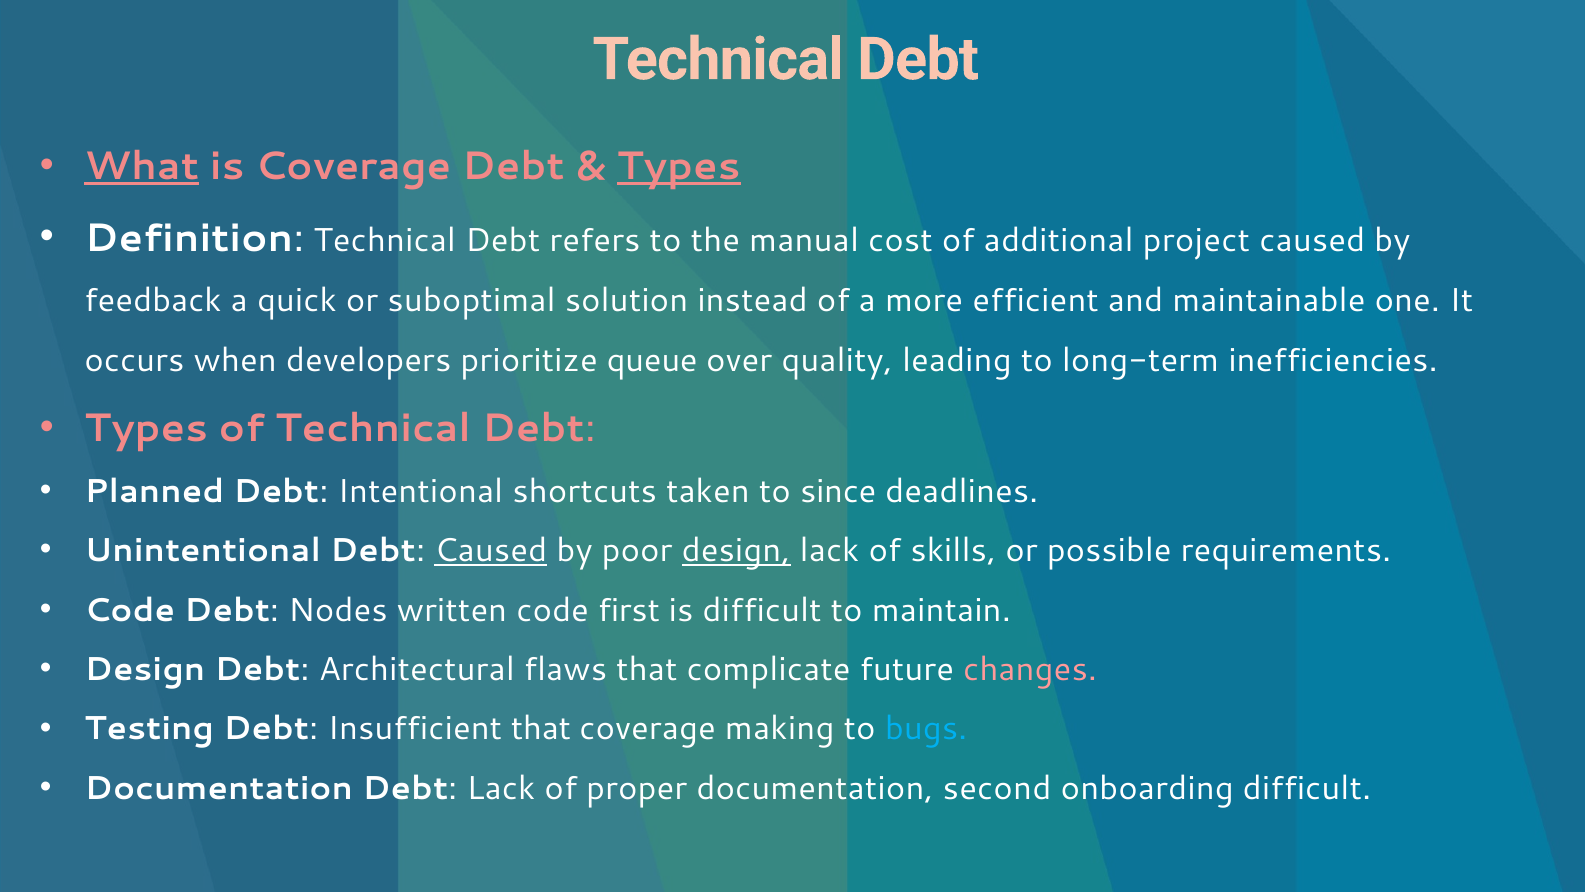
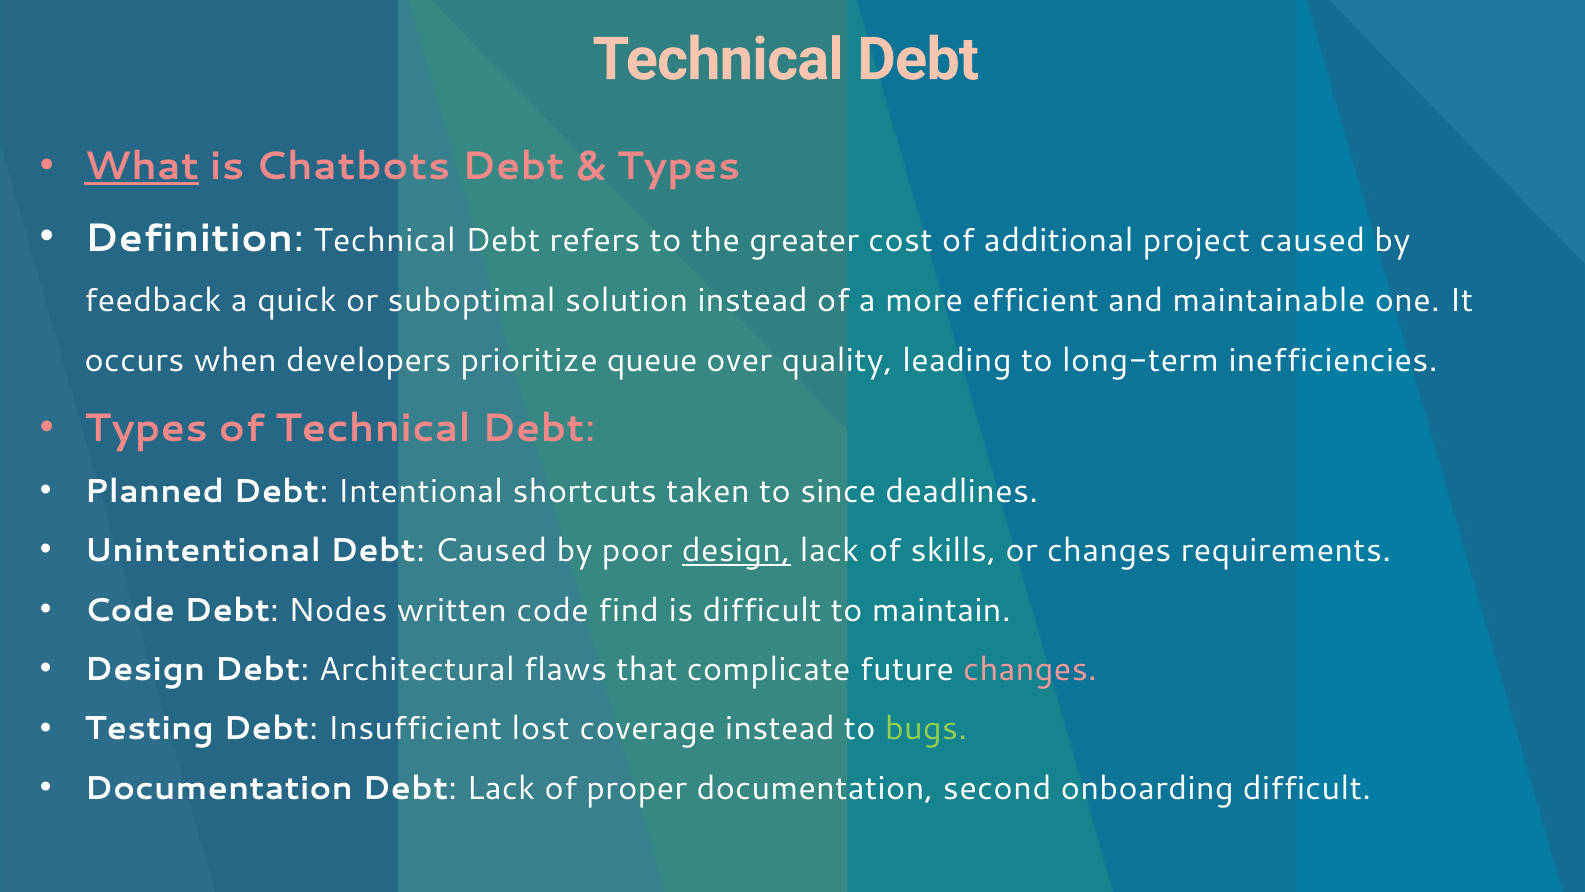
is Coverage: Coverage -> Chatbots (353, 166)
Types underline: present -> none (679, 166)
manual: manual -> greater (804, 240)
Caused underline: present -> none (491, 550)
or possible: possible -> changes (1109, 550)
first: first -> find (629, 610)
Insufficient that: that -> lost (541, 729)
coverage making: making -> instead (780, 729)
bugs colour: light blue -> light green (926, 729)
